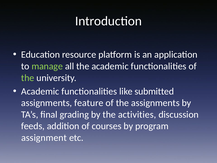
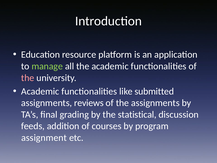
the colour: light green -> pink (28, 78)
feature: feature -> reviews (89, 103)
activities: activities -> statistical (137, 114)
